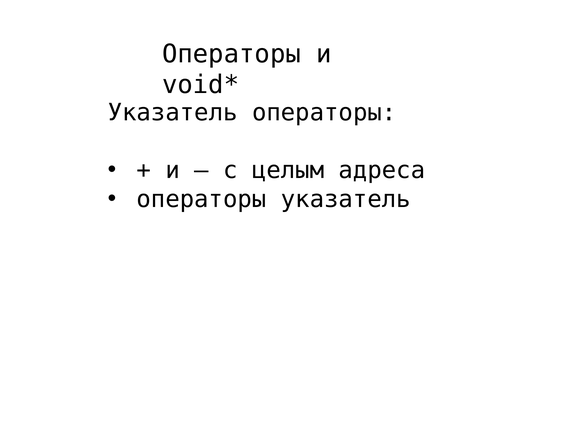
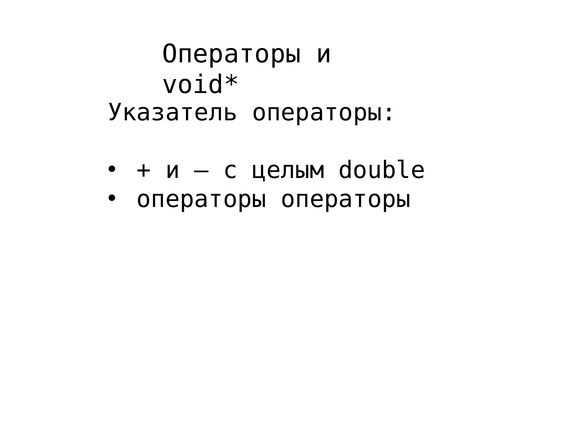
адреса: адреса -> double (382, 170)
указатель: указатель -> операторы (346, 199)
